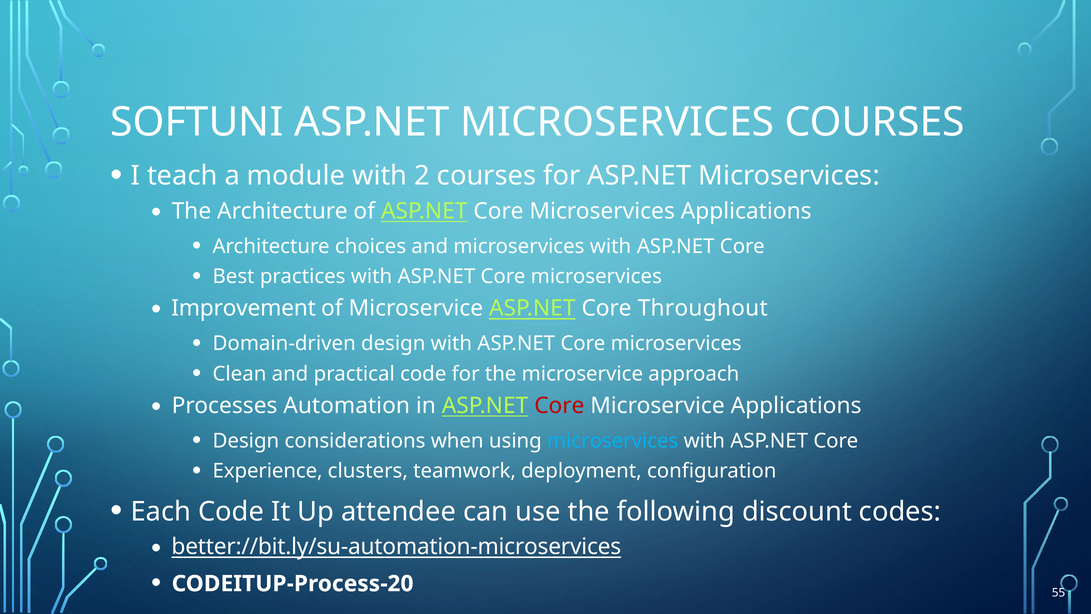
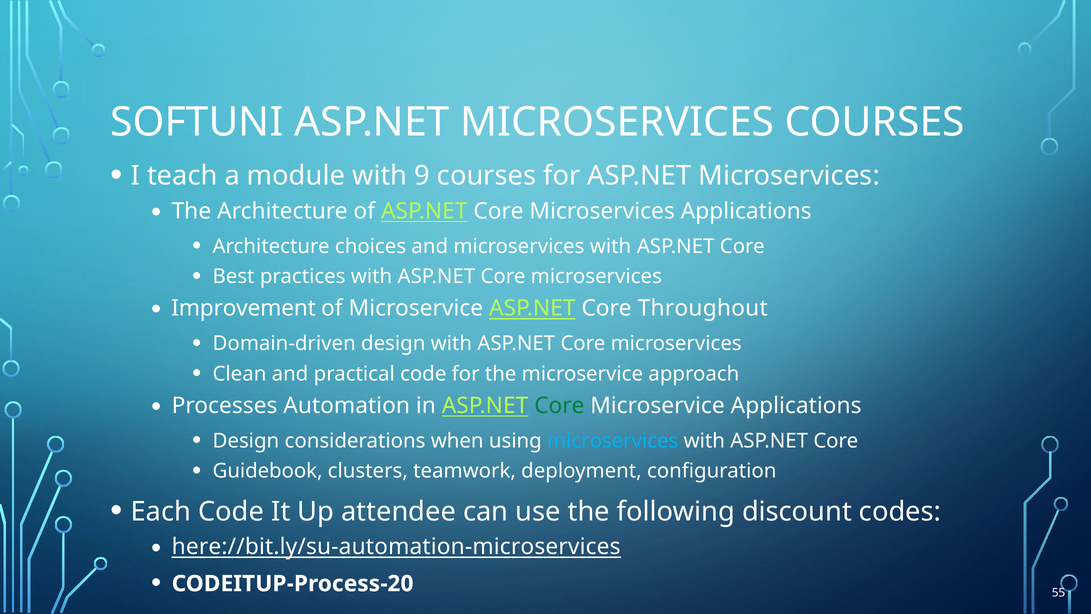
2: 2 -> 9 (422, 176)
Core colour: red -> green (559, 405)
Experience: Experience -> Guidebook (268, 471)
better://bit.ly/su-automation-microservices: better://bit.ly/su-automation-microservices -> here://bit.ly/su-automation-microservices (396, 547)
